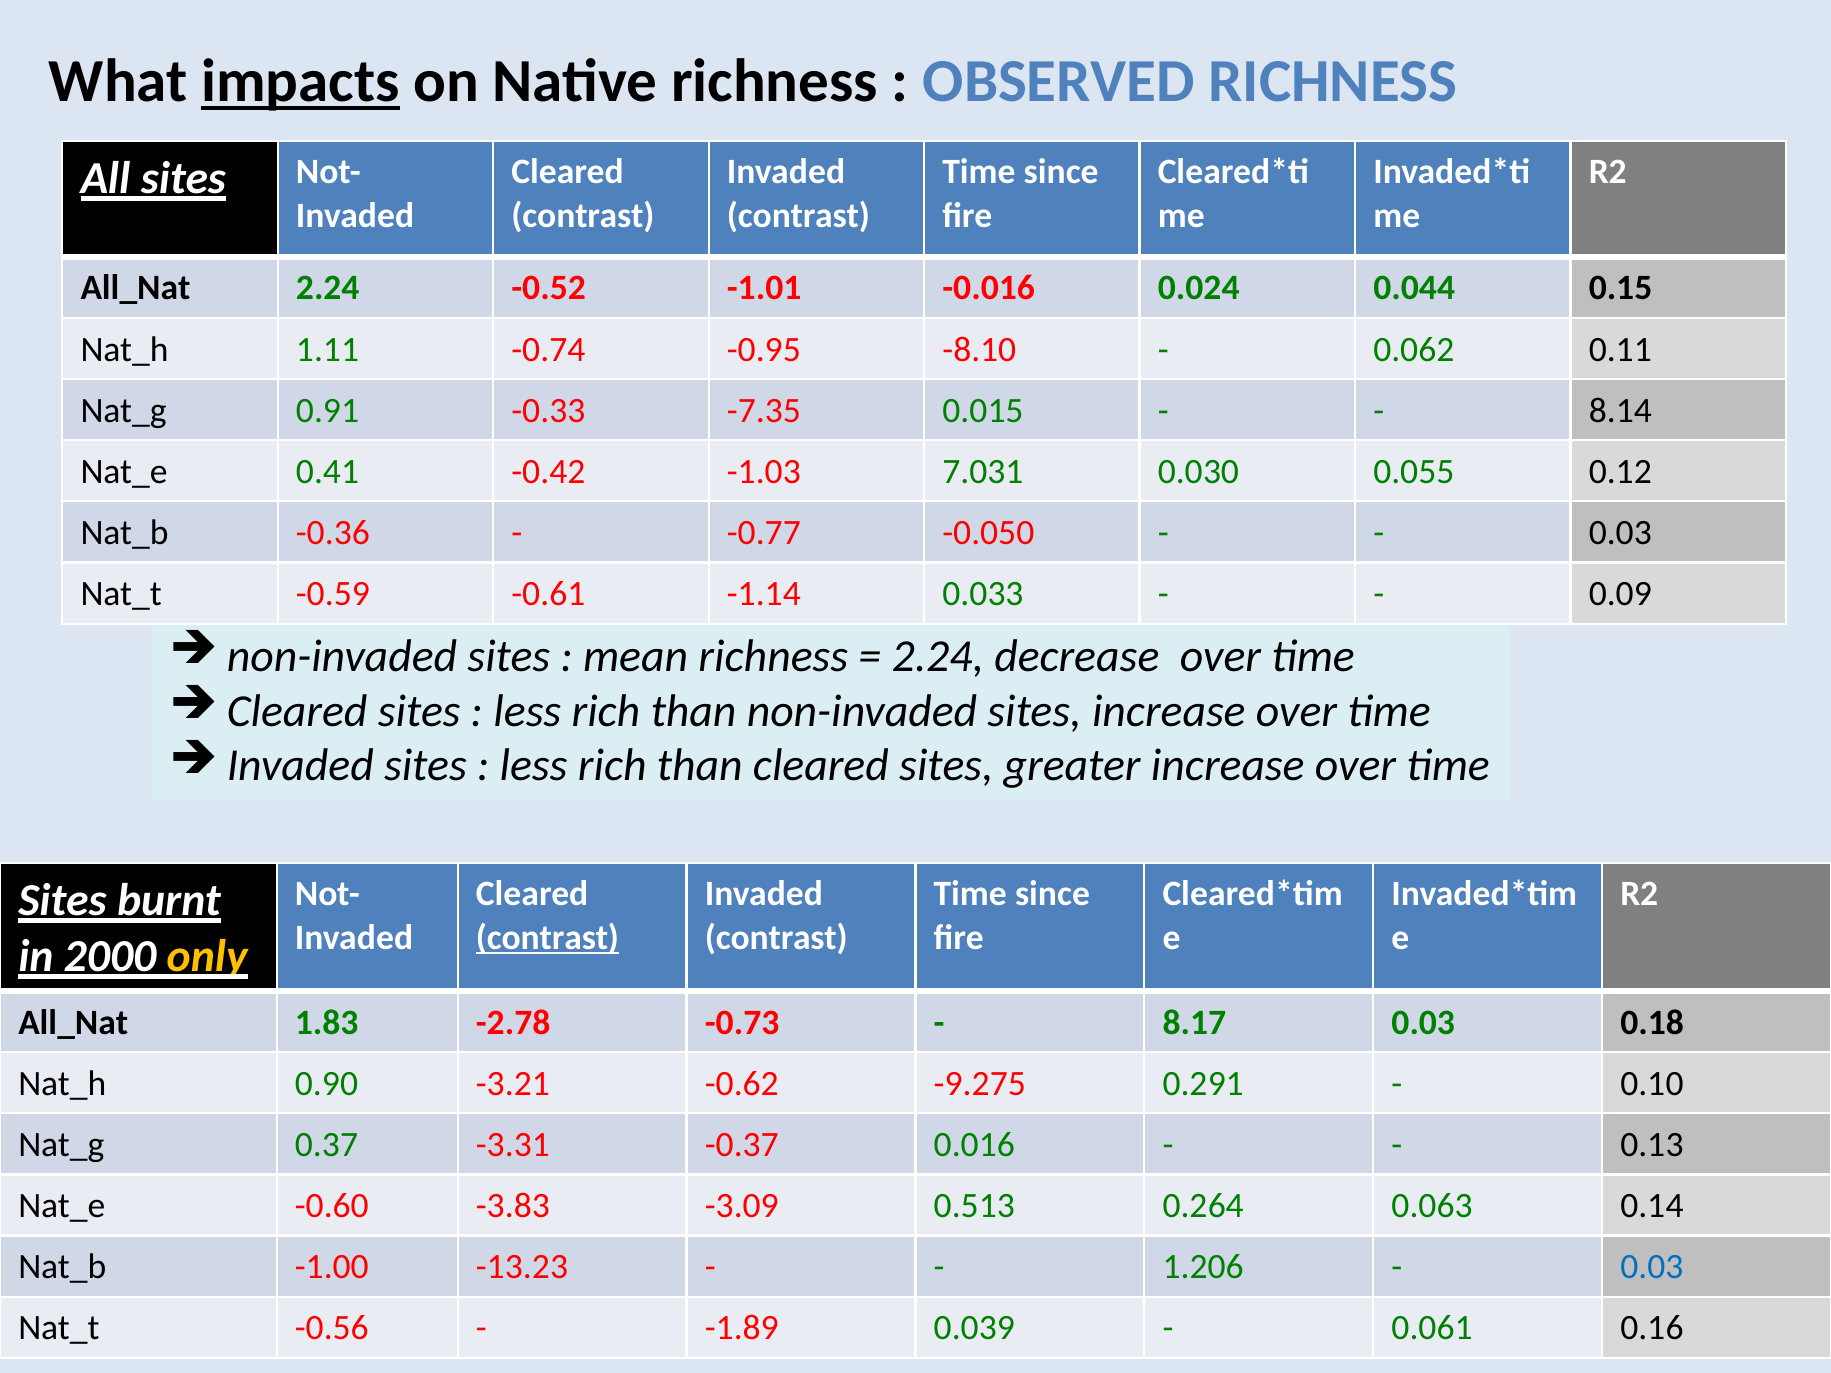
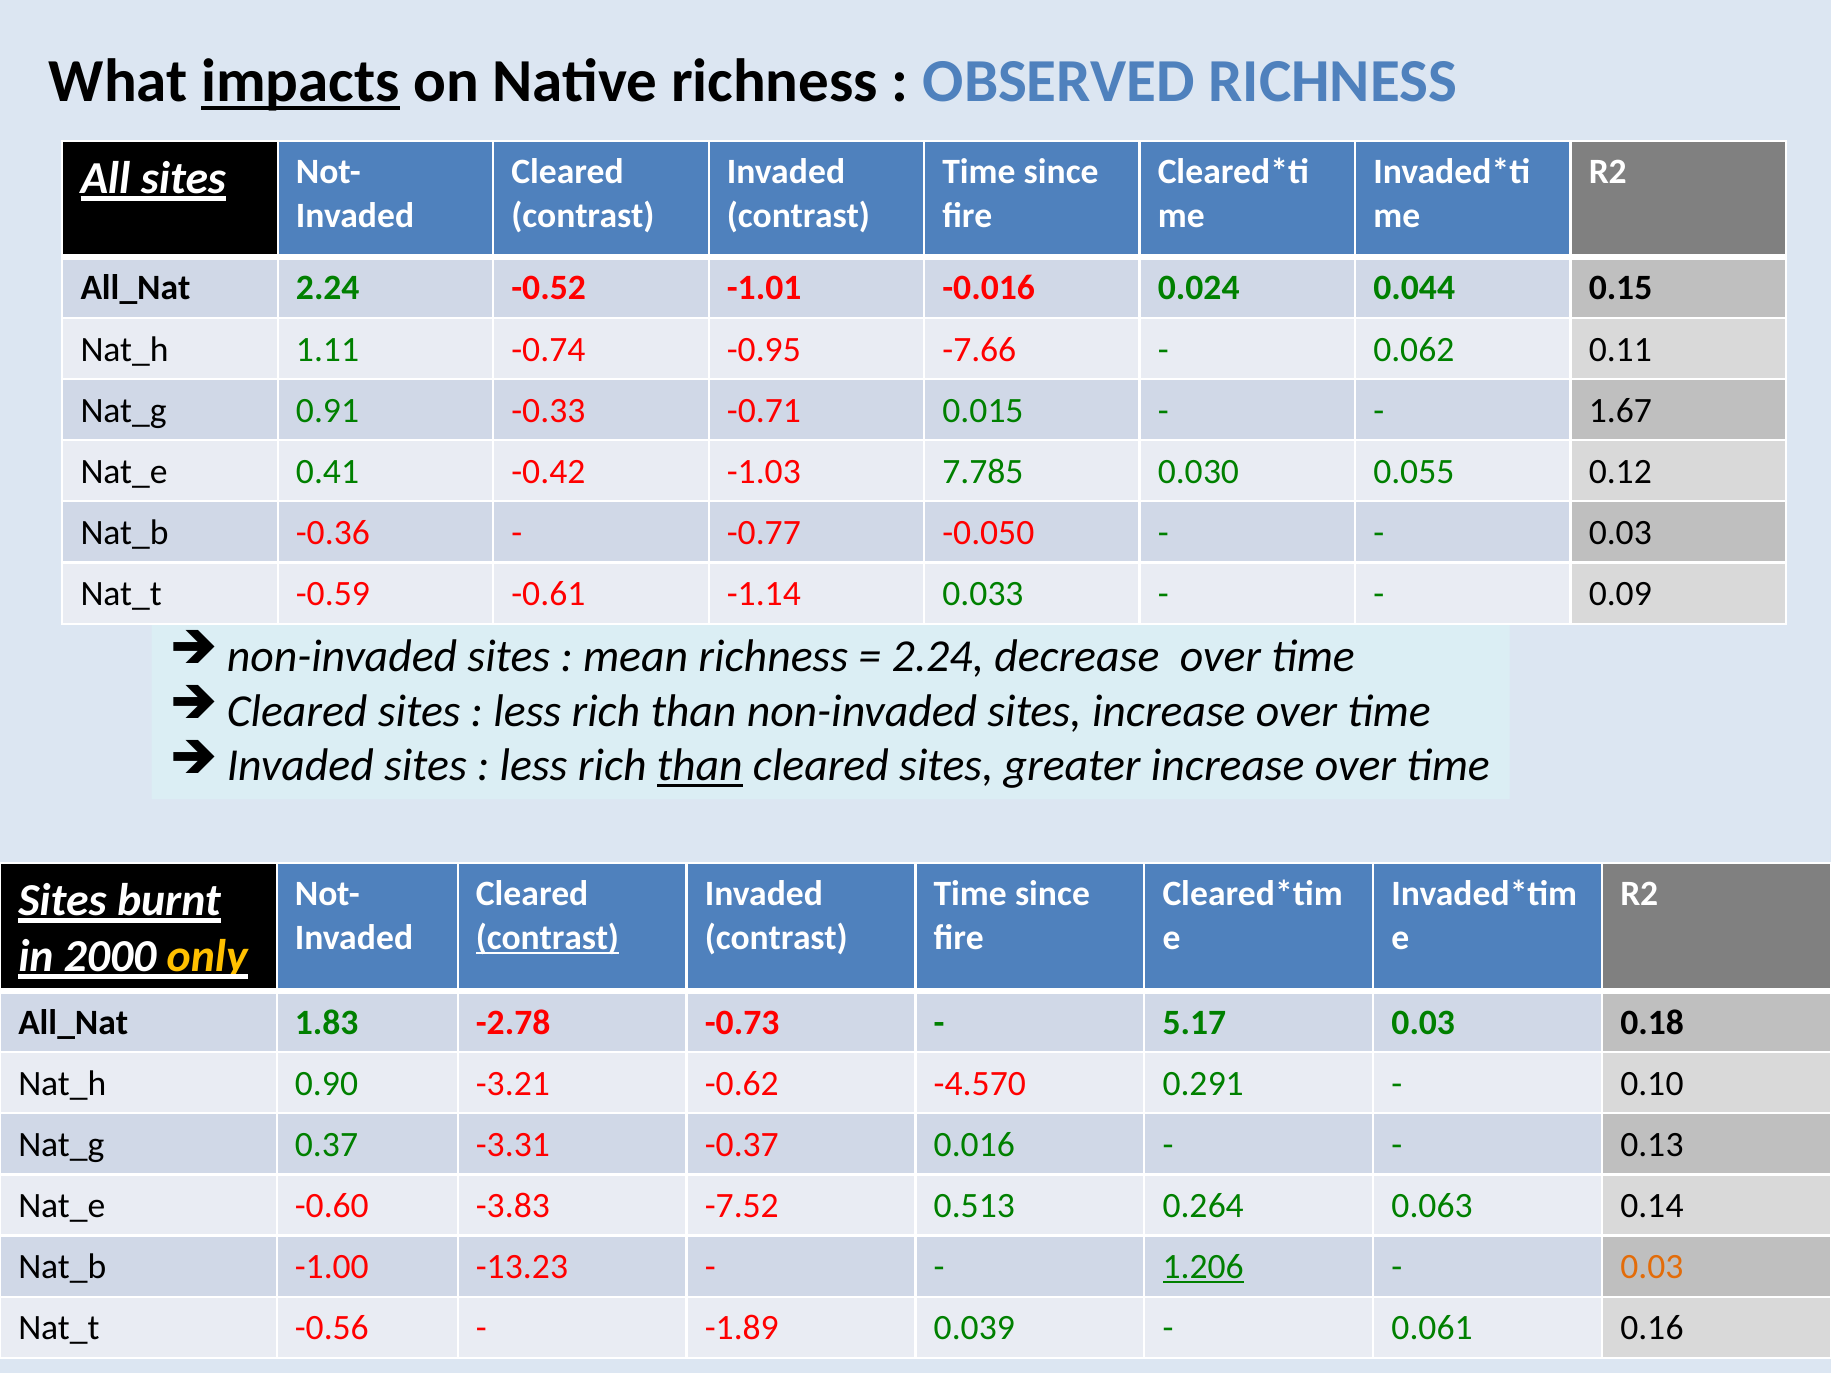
-8.10: -8.10 -> -7.66 (979, 349)
-7.35: -7.35 -> -0.71 (764, 410)
8.14: 8.14 -> 1.67 (1620, 410)
7.031: 7.031 -> 7.785 (983, 472)
than underline: none -> present (700, 766)
8.17: 8.17 -> 5.17 (1194, 1023)
-9.275: -9.275 -> -4.570 (980, 1084)
-3.09: -3.09 -> -7.52 (742, 1206)
1.206 underline: none -> present (1203, 1267)
0.03 colour: blue -> orange (1652, 1267)
